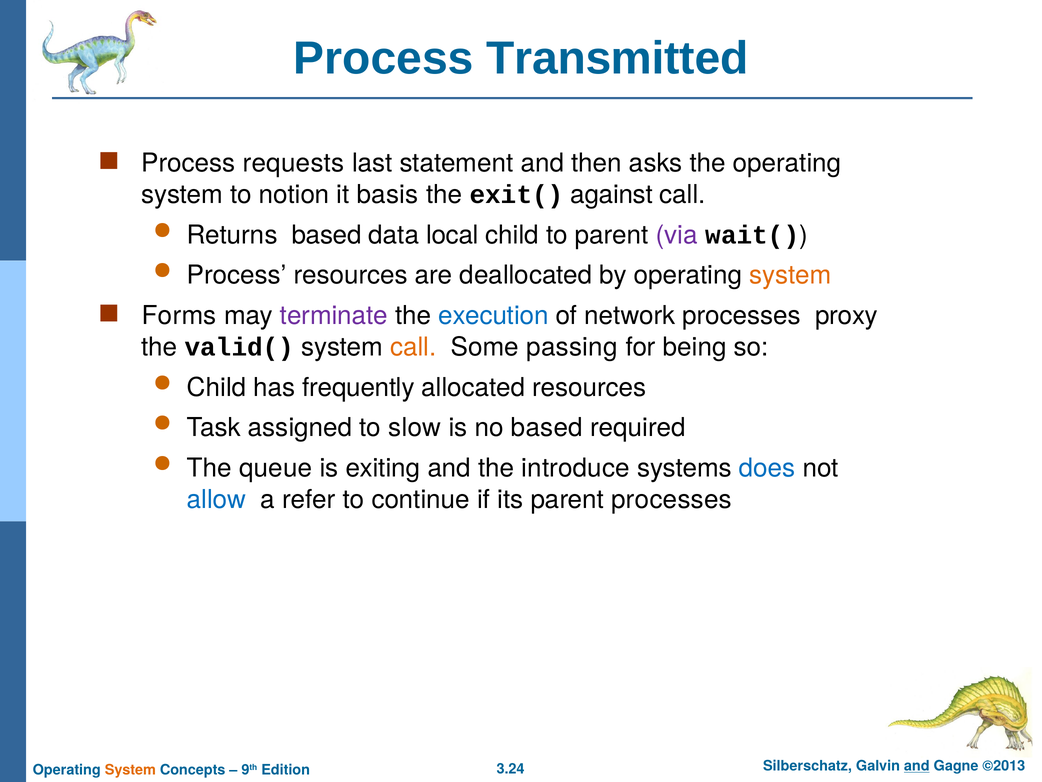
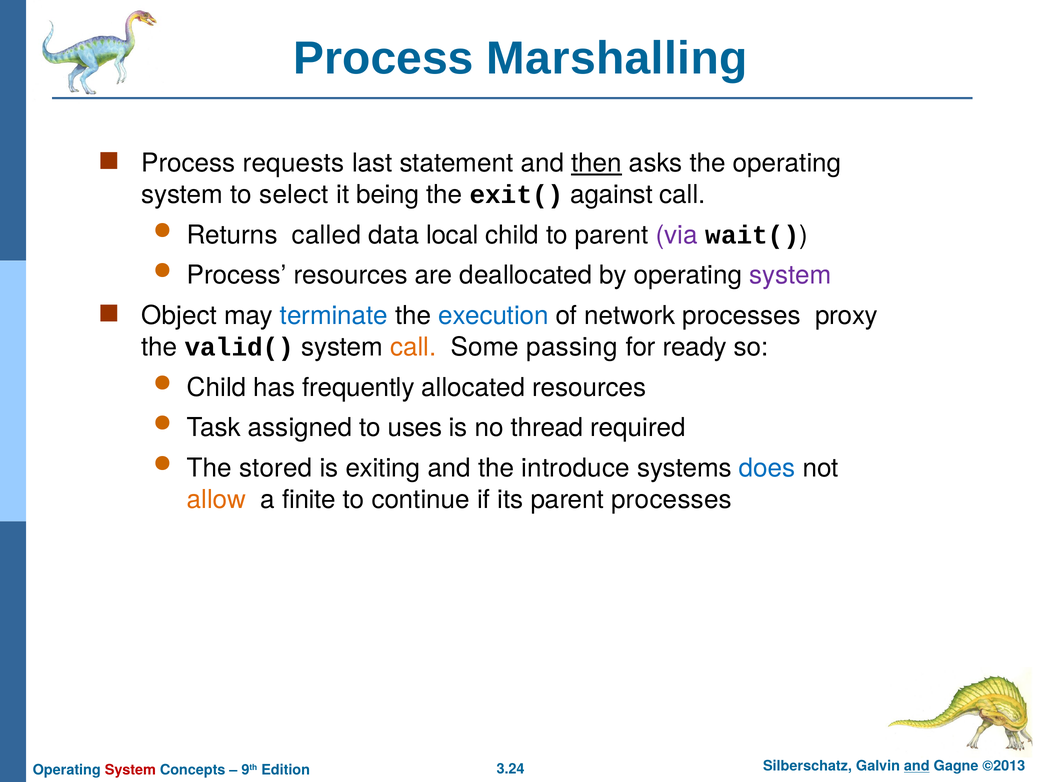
Transmitted: Transmitted -> Marshalling (617, 58)
then underline: none -> present (597, 163)
notion: notion -> select (294, 194)
basis: basis -> being (388, 194)
Returns based: based -> called (326, 235)
system colour: orange -> purple (790, 275)
Forms: Forms -> Object (179, 316)
terminate colour: purple -> blue (334, 316)
being: being -> ready (695, 347)
slow: slow -> uses (415, 428)
no based: based -> thread (547, 428)
queue: queue -> stored (276, 468)
allow colour: blue -> orange (216, 499)
refer: refer -> finite (309, 499)
System colour: orange -> red (130, 769)
